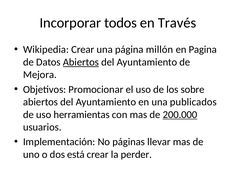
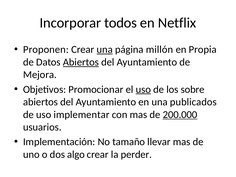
Través: Través -> Netflix (177, 23)
Wikipedia: Wikipedia -> Proponen (46, 50)
una underline: none -> present (105, 50)
Pagina: Pagina -> Propia (203, 50)
uso underline: none -> present (143, 89)
herramientas: herramientas -> implementar (82, 115)
páginas: páginas -> tamaño (129, 142)
está: está -> algo (76, 154)
